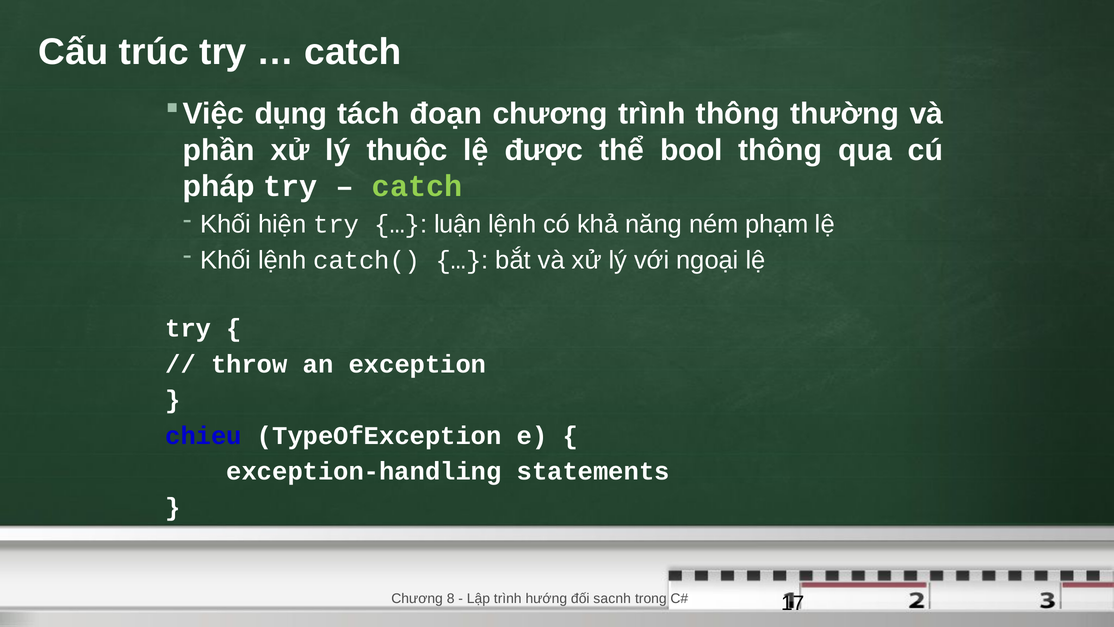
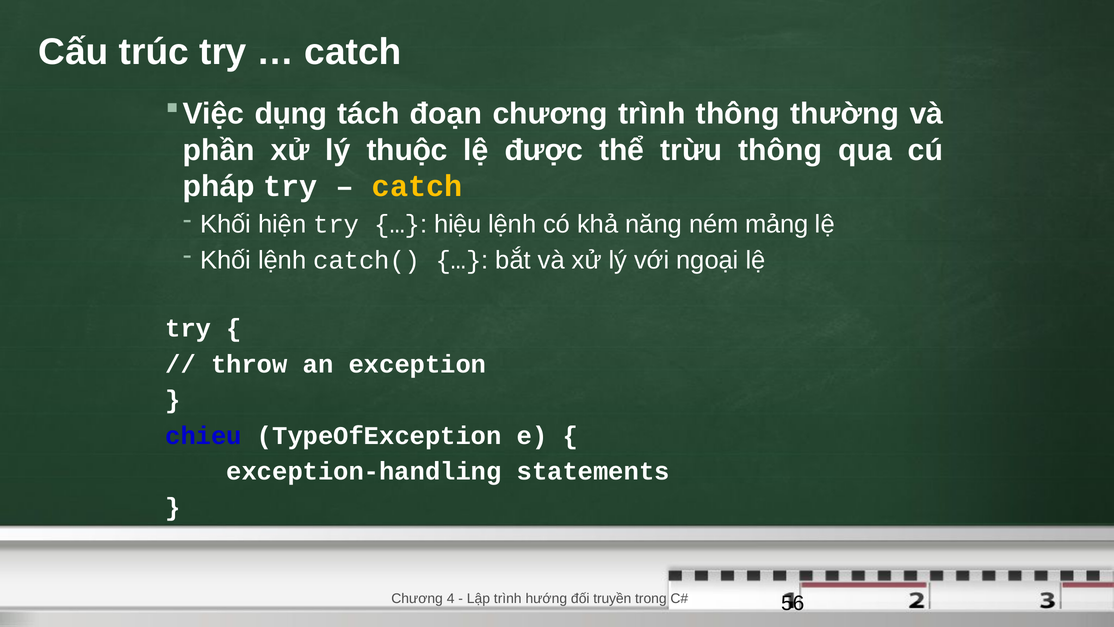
bool: bool -> trừu (691, 150)
catch colour: light green -> yellow (417, 186)
luận: luận -> hiệu (458, 224)
phạm: phạm -> mảng (777, 224)
8: 8 -> 4 (451, 598)
sacnh: sacnh -> truyền (612, 598)
17: 17 -> 56 (793, 603)
